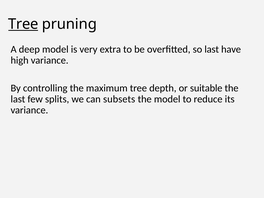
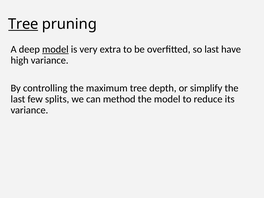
model underline: none -> present (55, 49)
suitable: suitable -> simplify (206, 88)
subsets: subsets -> method (119, 99)
